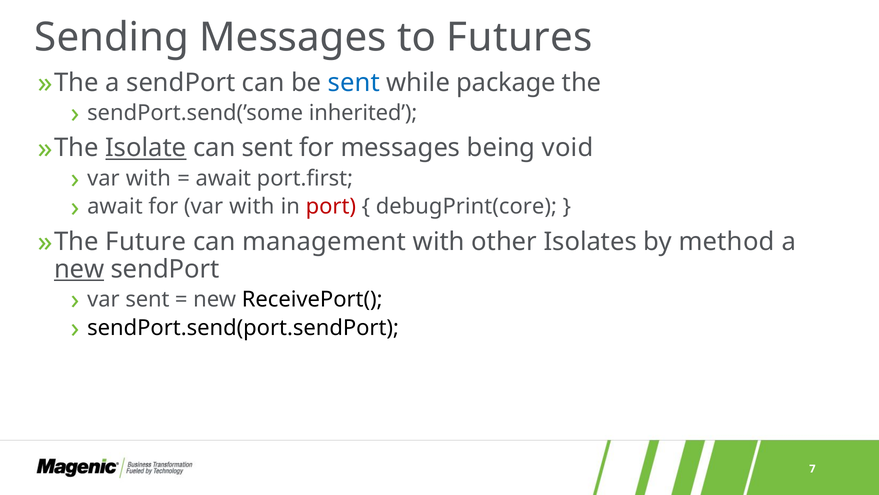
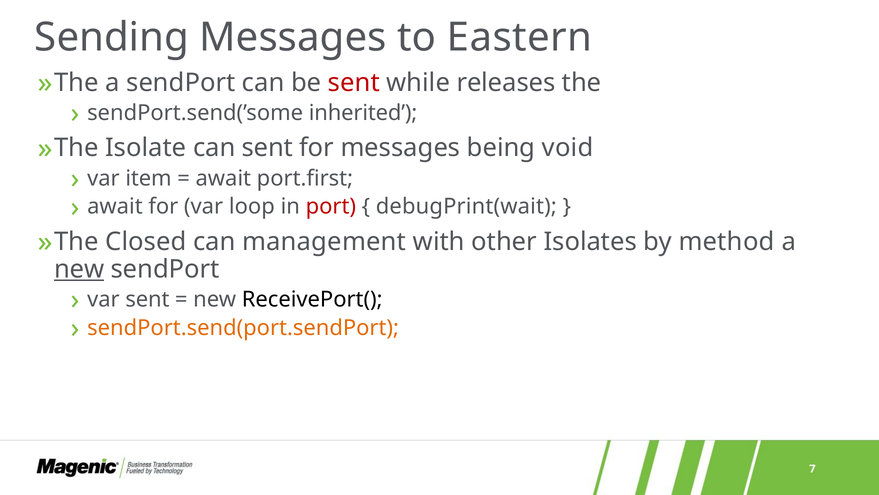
Futures: Futures -> Eastern (520, 38)
sent colour: blue -> red (354, 83)
package: package -> releases (506, 83)
Isolate underline: present -> none (146, 148)
with: with -> item (149, 178)
for var with: with -> loop (252, 206)
debugPrint(core: debugPrint(core -> debugPrint(wait (466, 206)
Future: Future -> Closed (146, 241)
sendPort.send(port.sendPort colour: black -> orange (243, 328)
